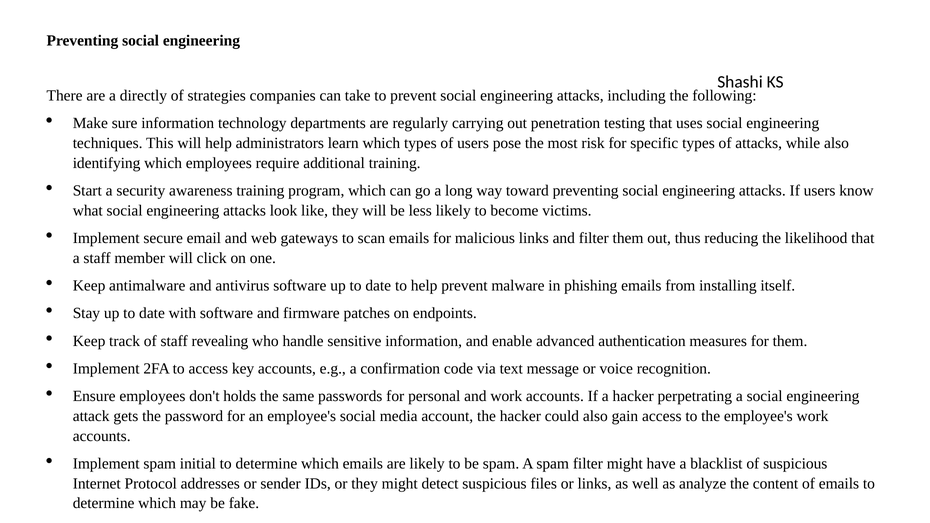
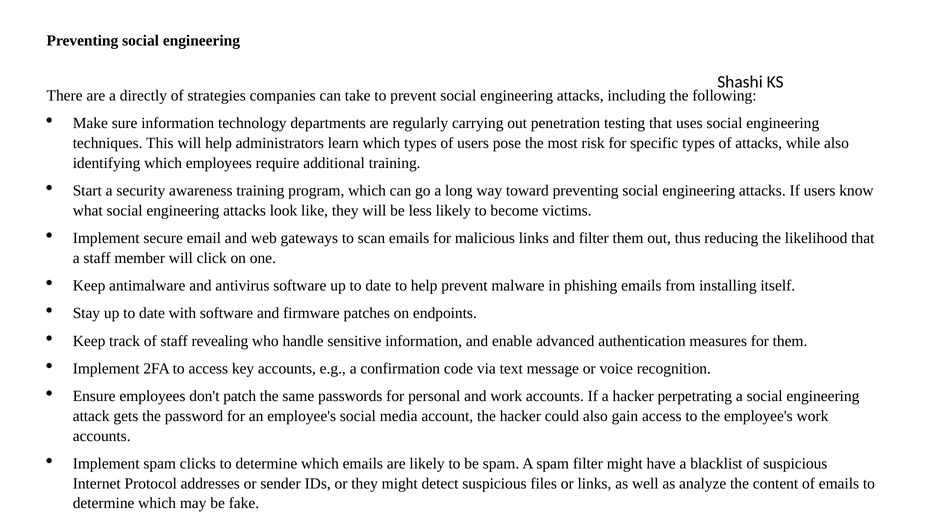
holds: holds -> patch (240, 396)
initial: initial -> clicks (198, 464)
